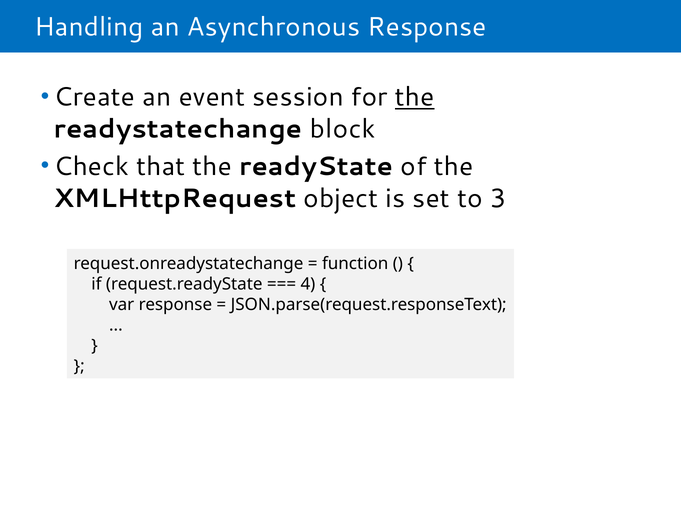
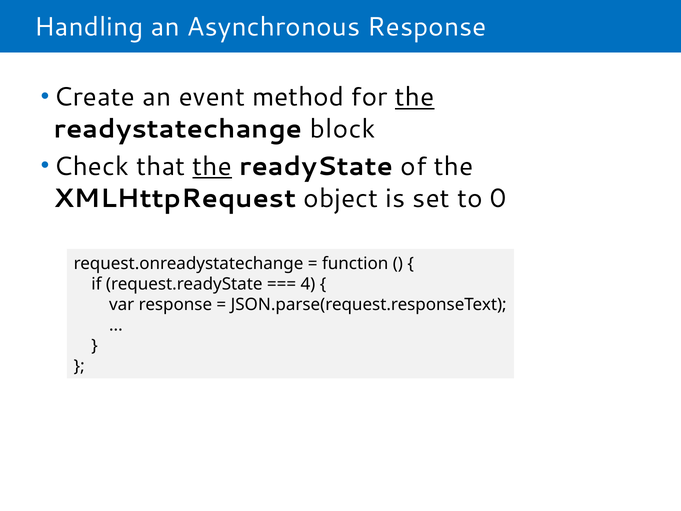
session: session -> method (298, 97)
the underline: none -> present (212, 166)
3: 3 -> 0 (498, 198)
